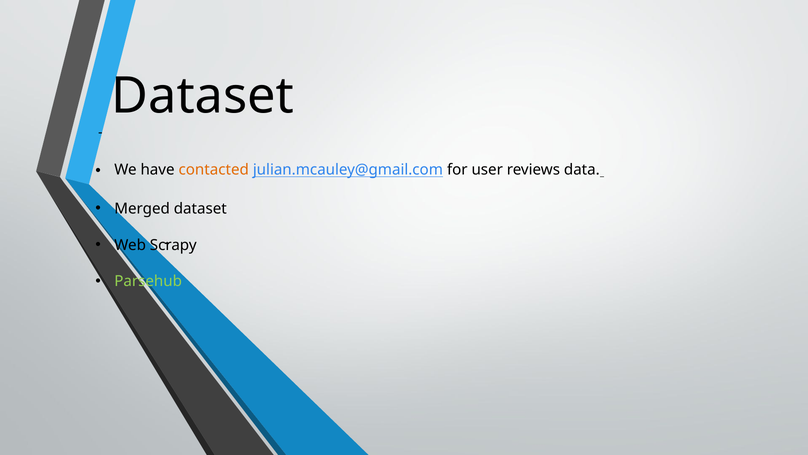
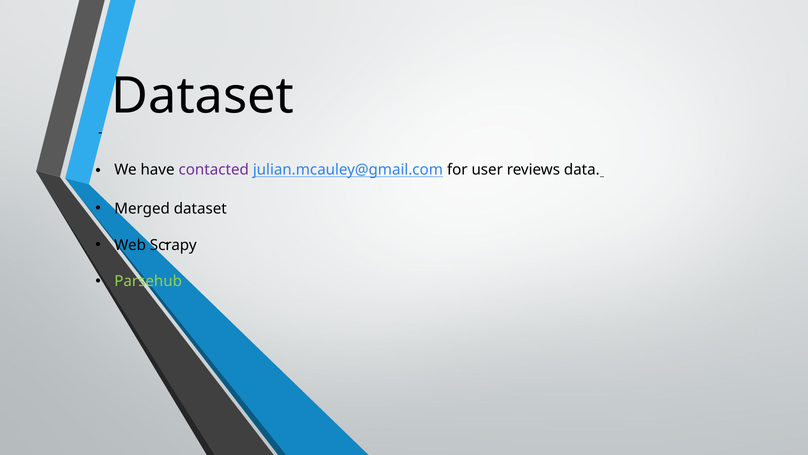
contacted colour: orange -> purple (214, 170)
